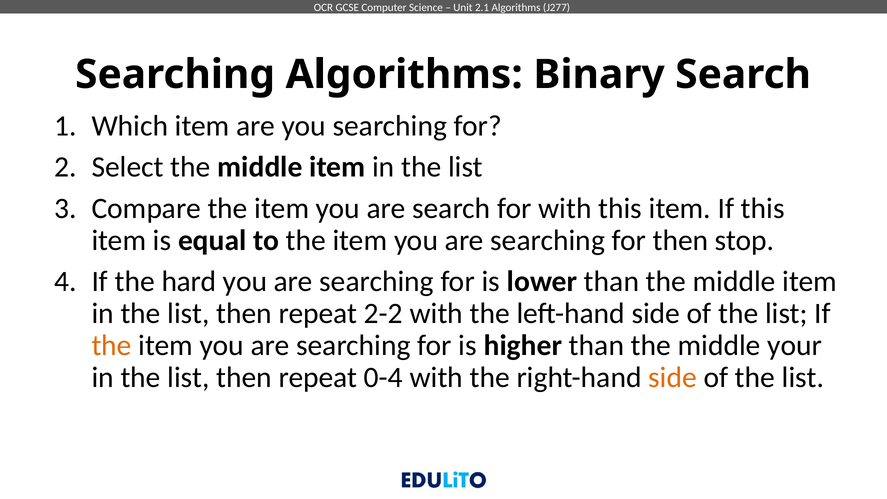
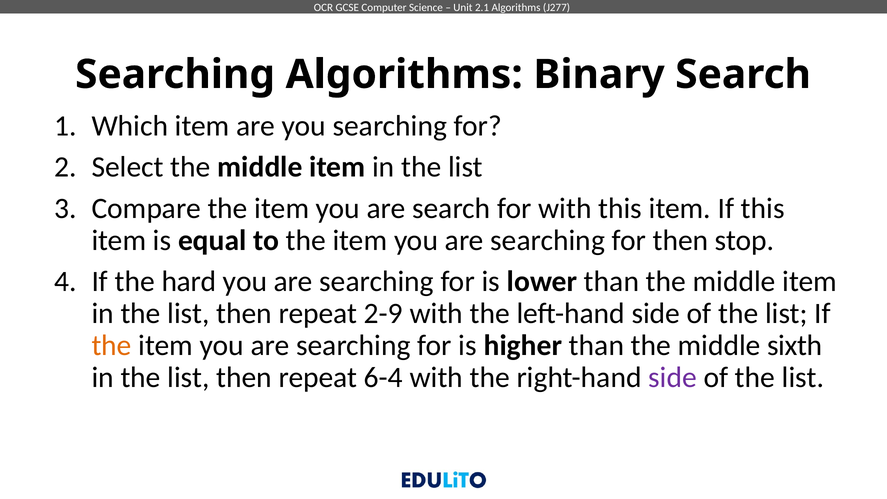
2-2: 2-2 -> 2-9 (383, 313)
your: your -> sixth (795, 345)
0-4: 0-4 -> 6-4 (383, 377)
side colour: orange -> purple (673, 377)
